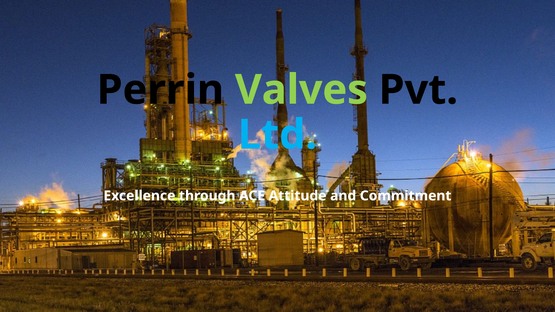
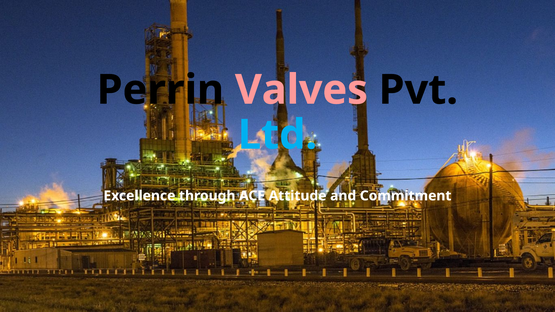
Valves colour: light green -> pink (301, 90)
